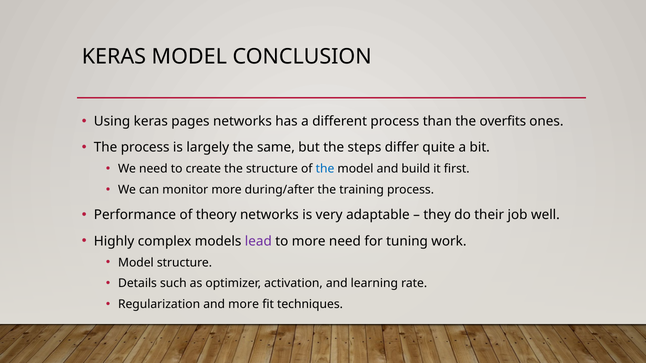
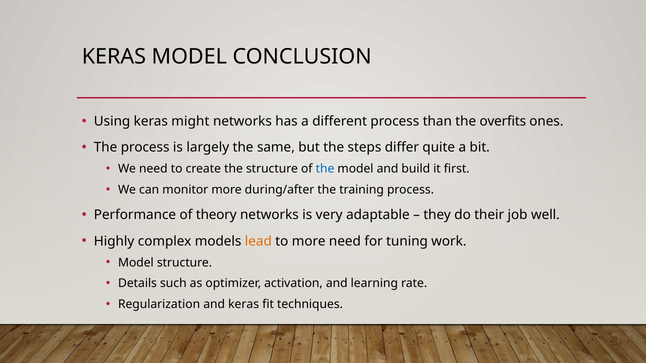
pages: pages -> might (190, 121)
lead colour: purple -> orange (258, 241)
and more: more -> keras (244, 304)
